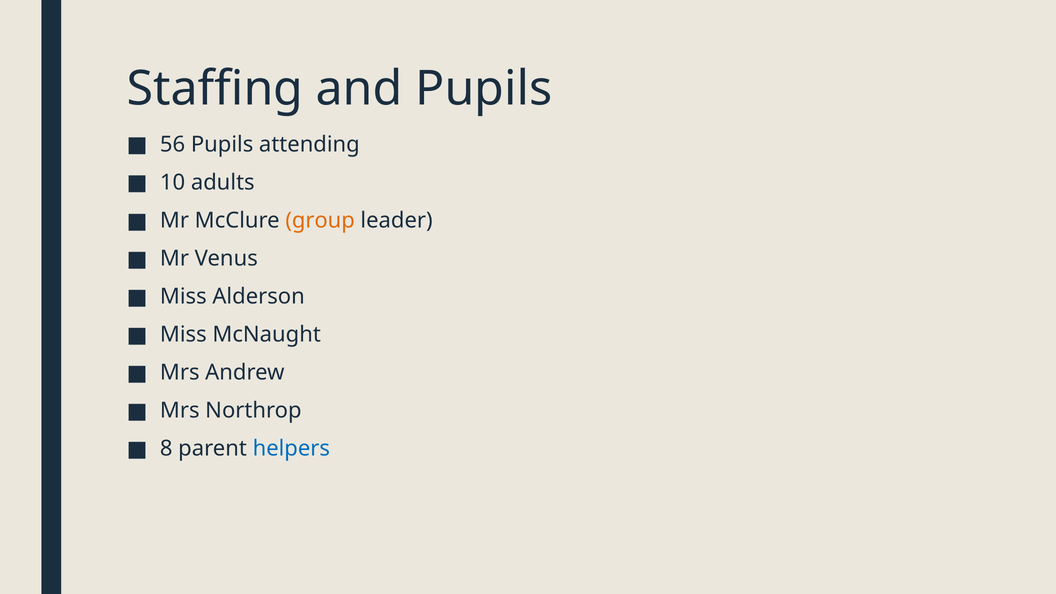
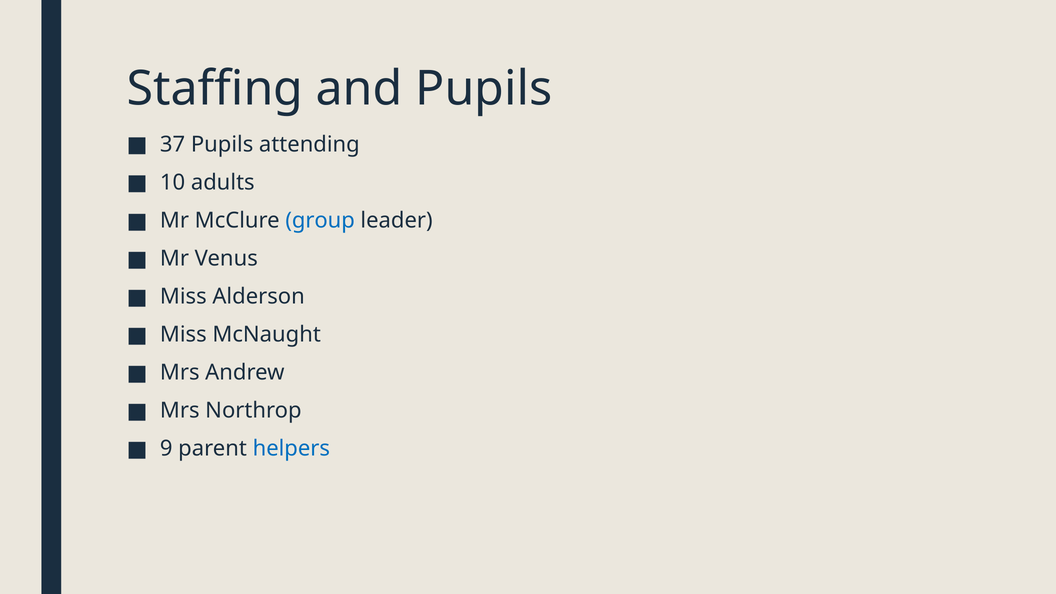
56: 56 -> 37 (173, 144)
group colour: orange -> blue (320, 220)
8: 8 -> 9 (166, 449)
